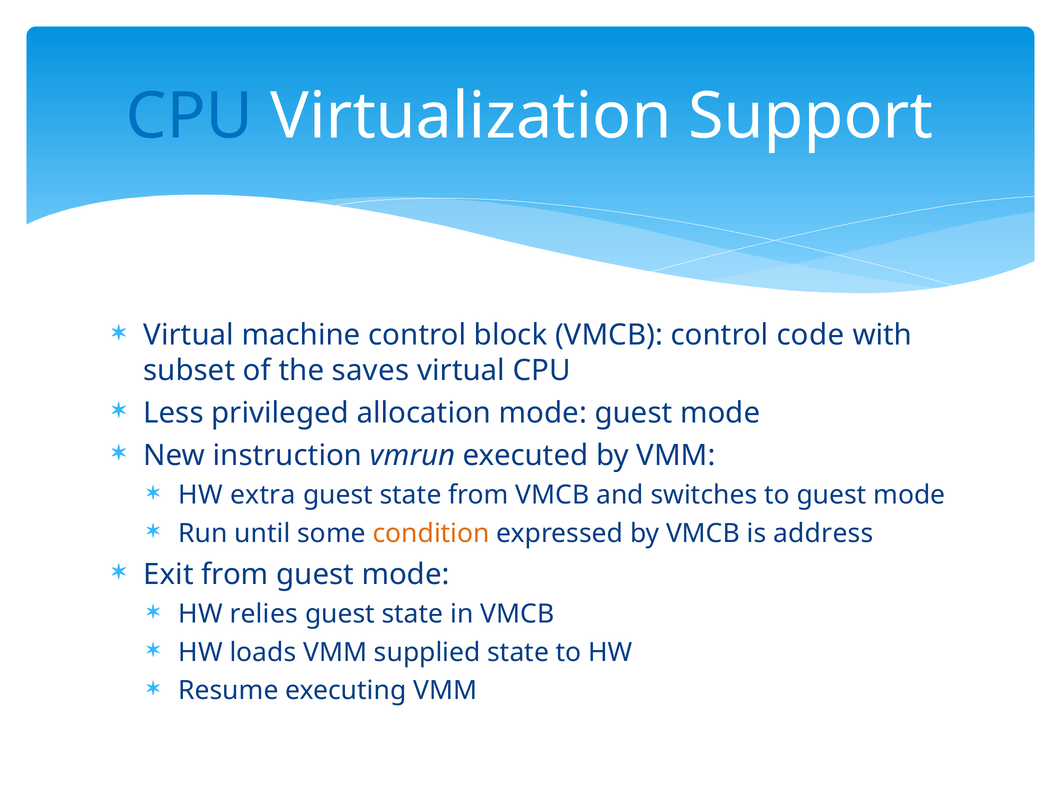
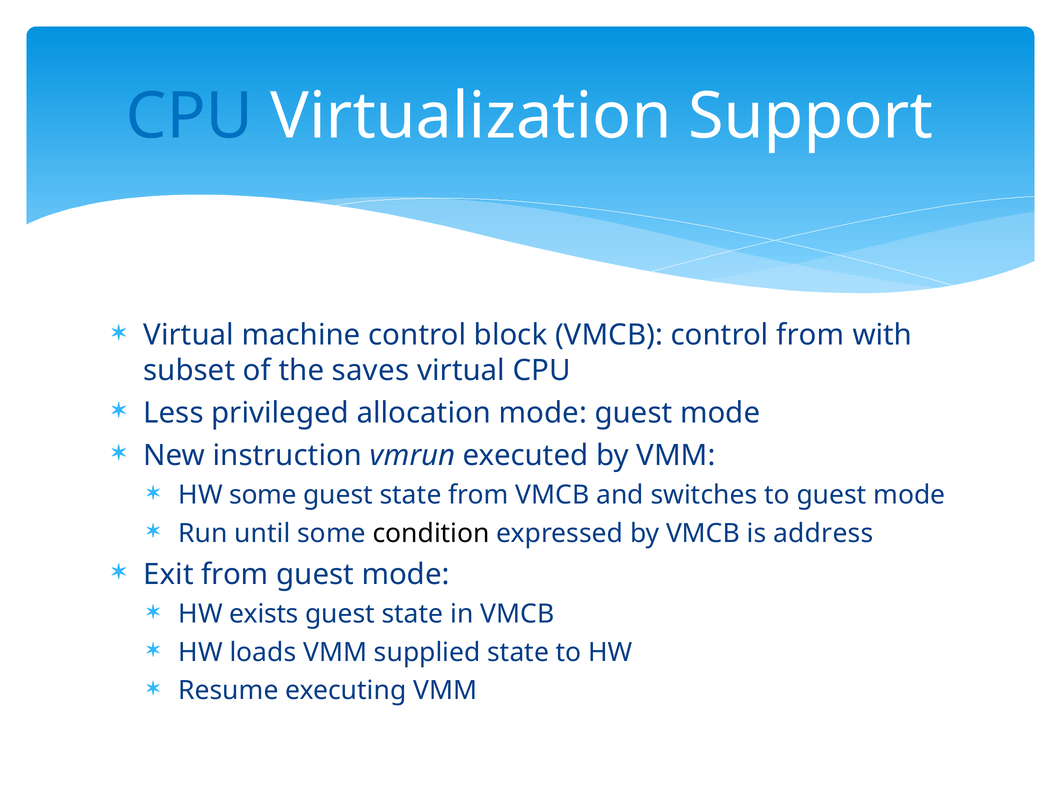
control code: code -> from (810, 335)
HW extra: extra -> some (263, 495)
condition colour: orange -> black (431, 533)
relies: relies -> exists (264, 614)
